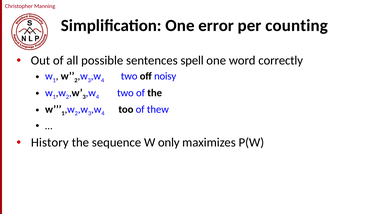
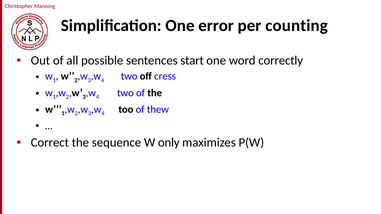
spell: spell -> start (192, 60)
noisy: noisy -> cress (165, 76)
History: History -> Correct (50, 143)
